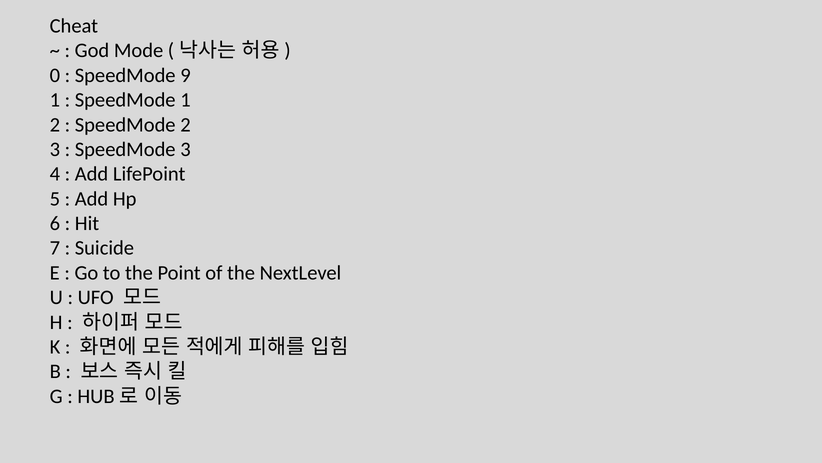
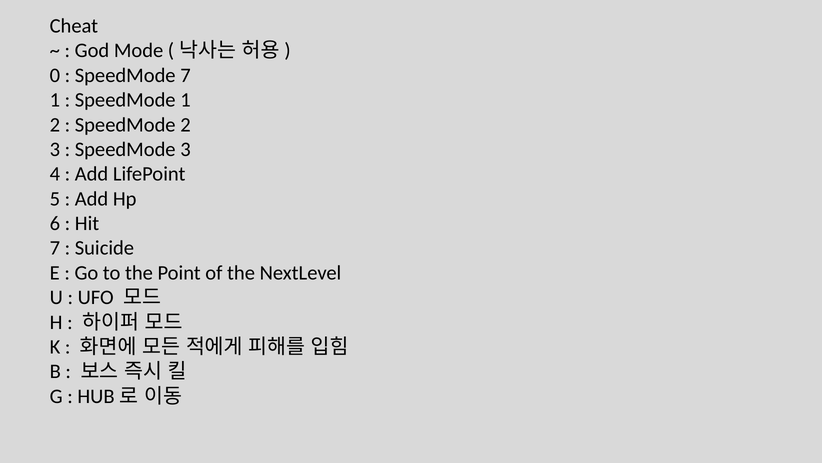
SpeedMode 9: 9 -> 7 (185, 75)
